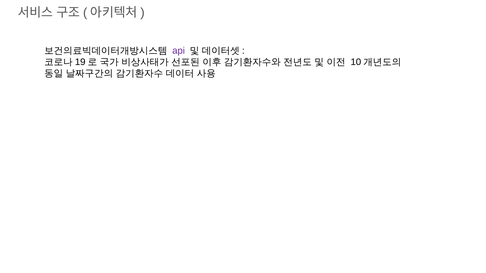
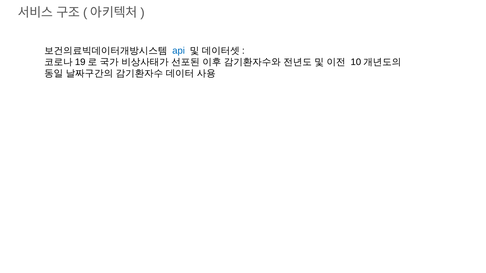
api colour: purple -> blue (179, 51)
